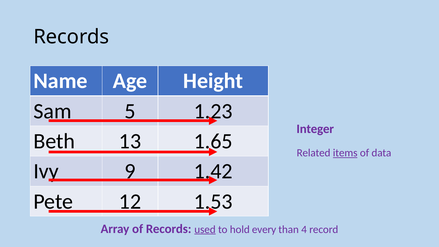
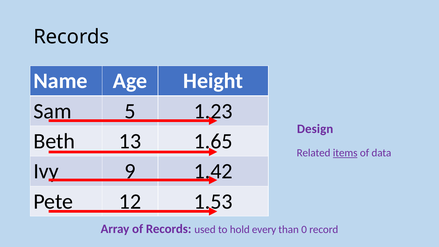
Integer: Integer -> Design (315, 129)
used underline: present -> none (205, 229)
4: 4 -> 0 (304, 229)
